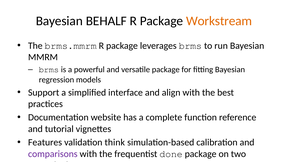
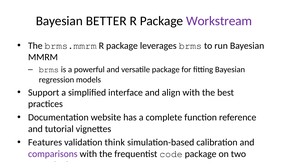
BEHALF: BEHALF -> BETTER (106, 21)
Workstream colour: orange -> purple (219, 21)
done: done -> code (171, 154)
